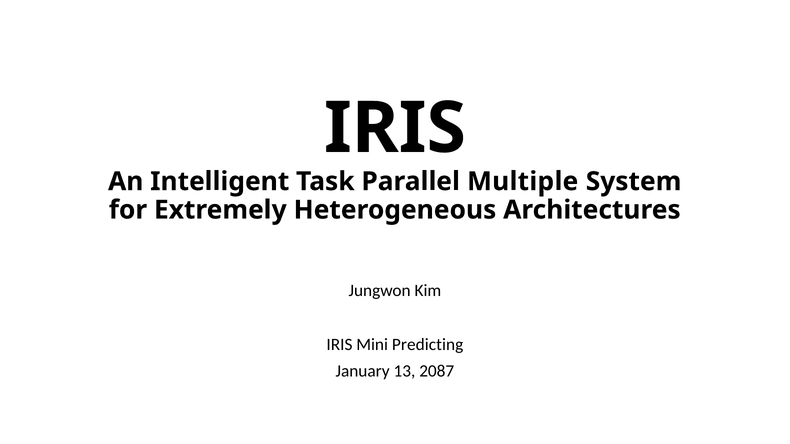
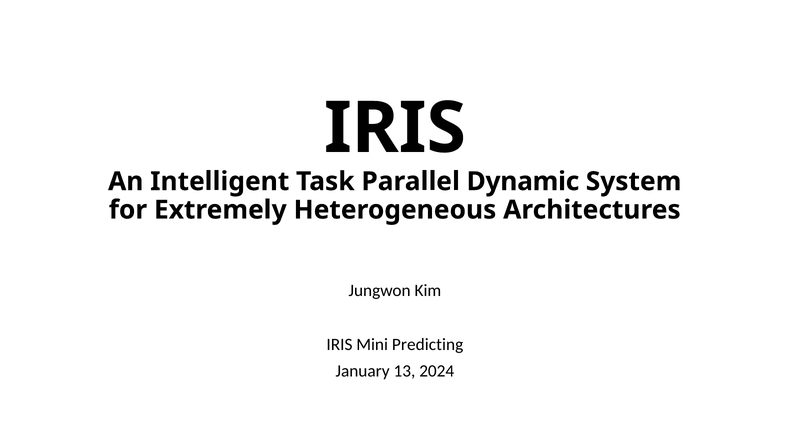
Multiple: Multiple -> Dynamic (523, 182)
2087: 2087 -> 2024 (437, 372)
